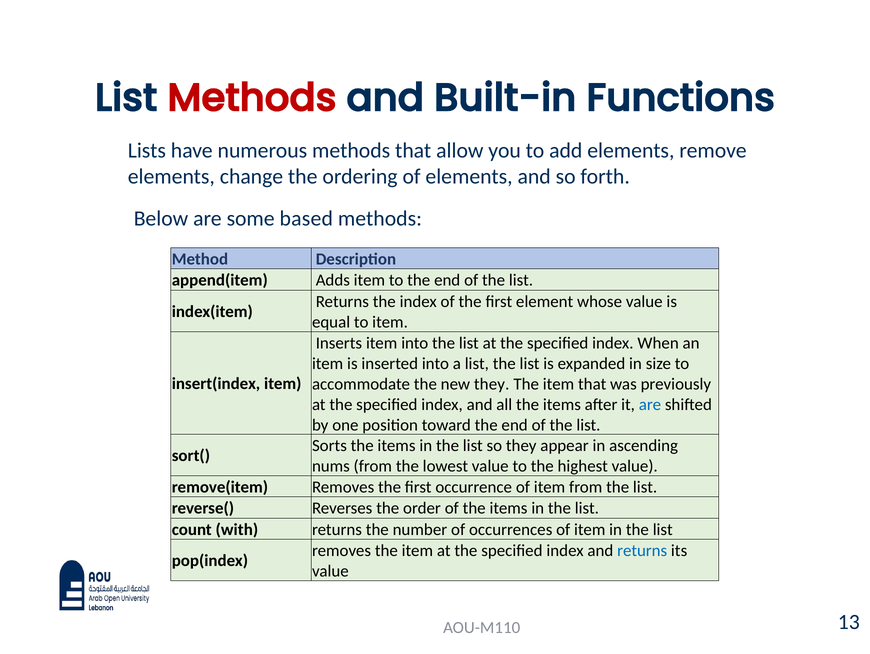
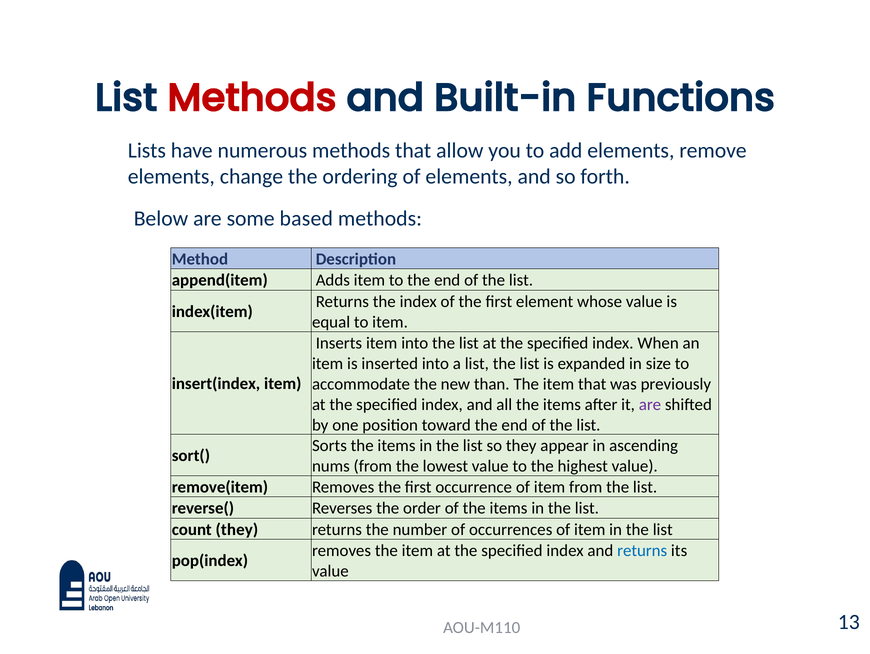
new they: they -> than (492, 384)
are colour: blue -> purple (650, 405)
count with: with -> they (237, 530)
